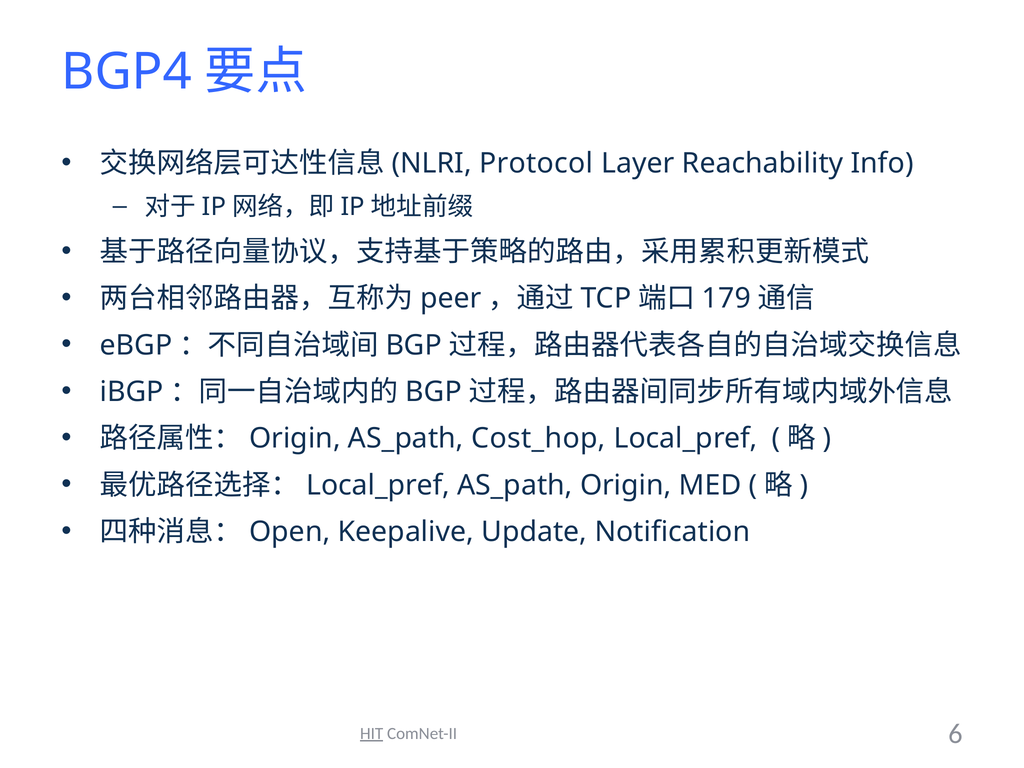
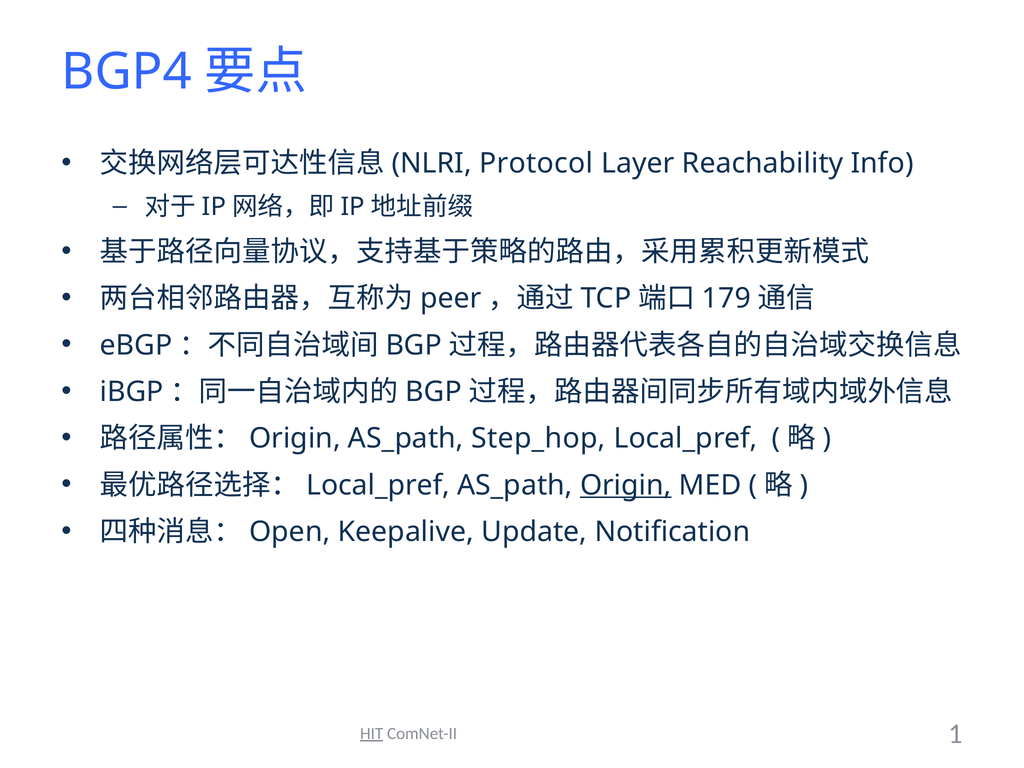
Cost_hop: Cost_hop -> Step_hop (538, 439)
Origin underline: none -> present (626, 485)
6: 6 -> 1 (955, 734)
